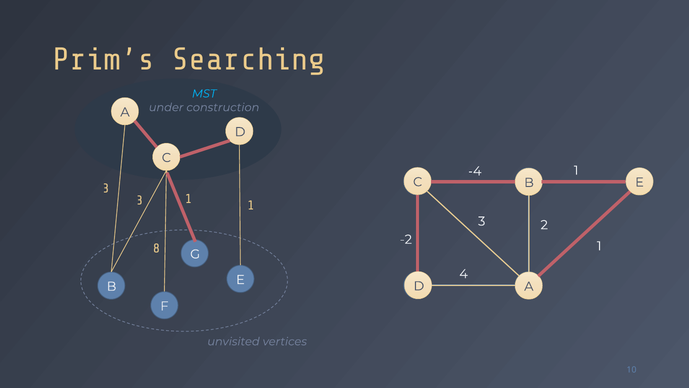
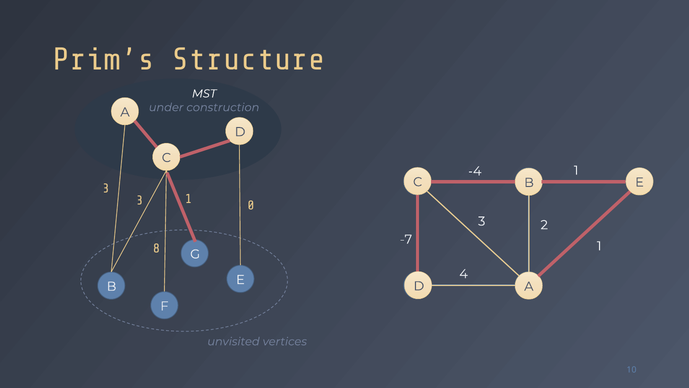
Searching: Searching -> Structure (249, 59)
MST colour: light blue -> white (204, 94)
1: 1 -> 0 (251, 205)
-2: -2 -> -7 (406, 239)
